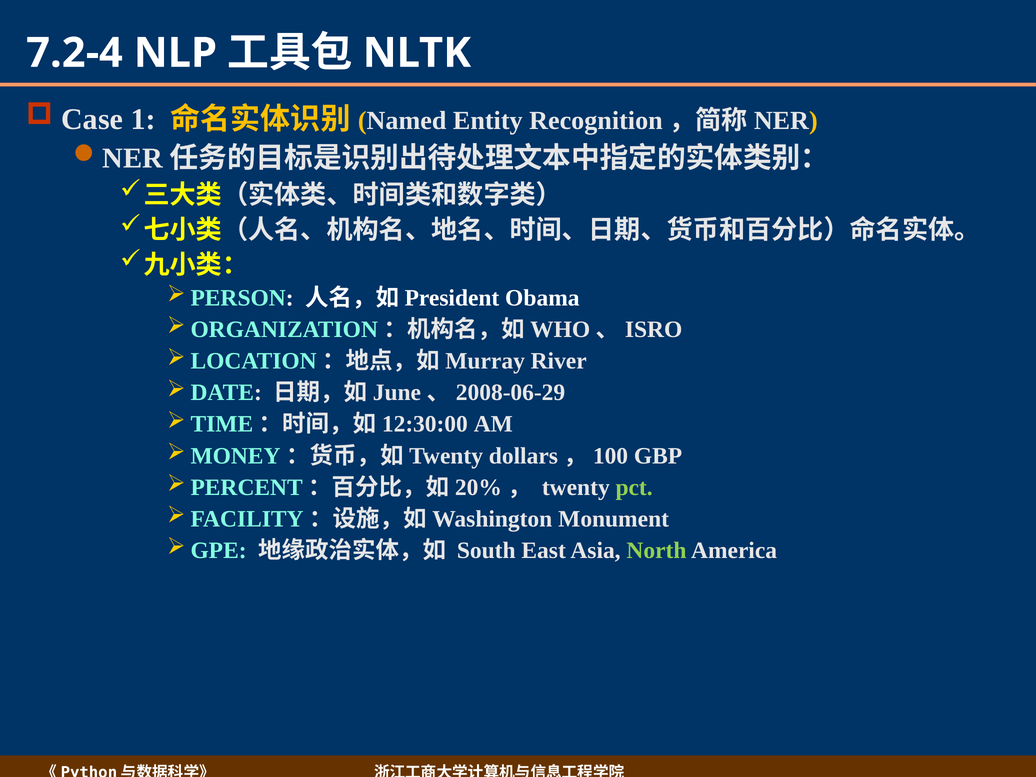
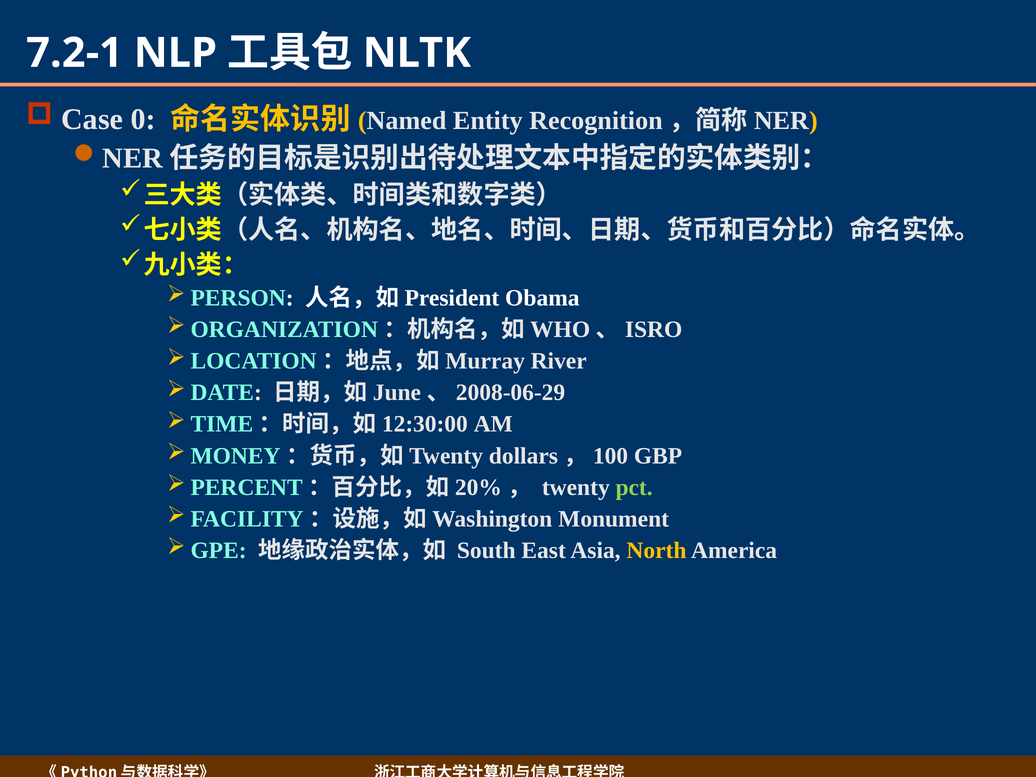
7.2-4: 7.2-4 -> 7.2-1 (74, 53)
1: 1 -> 0 (143, 119)
North colour: light green -> yellow (656, 550)
